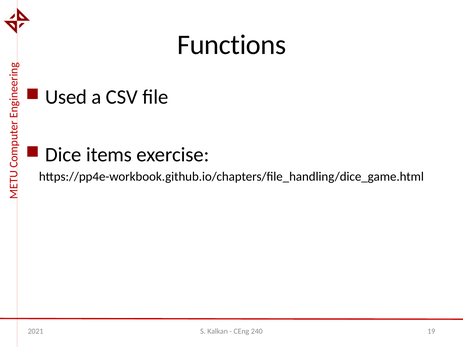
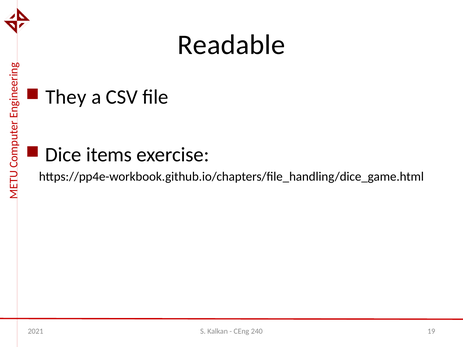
Functions: Functions -> Readable (231, 45)
Used: Used -> They (66, 97)
